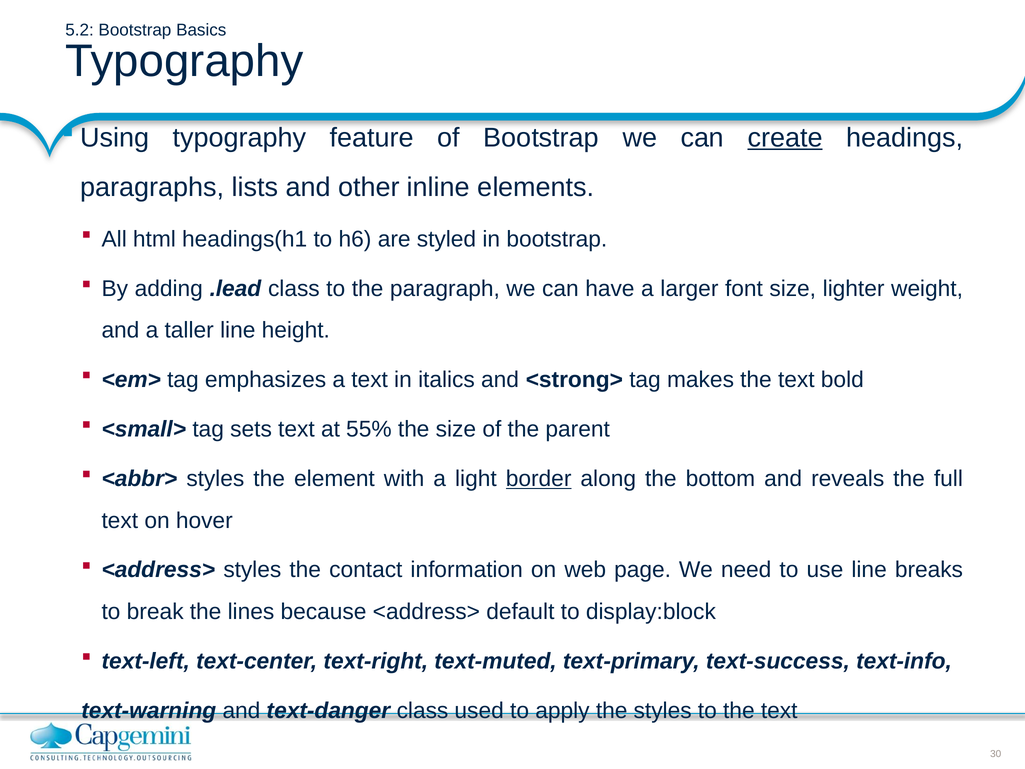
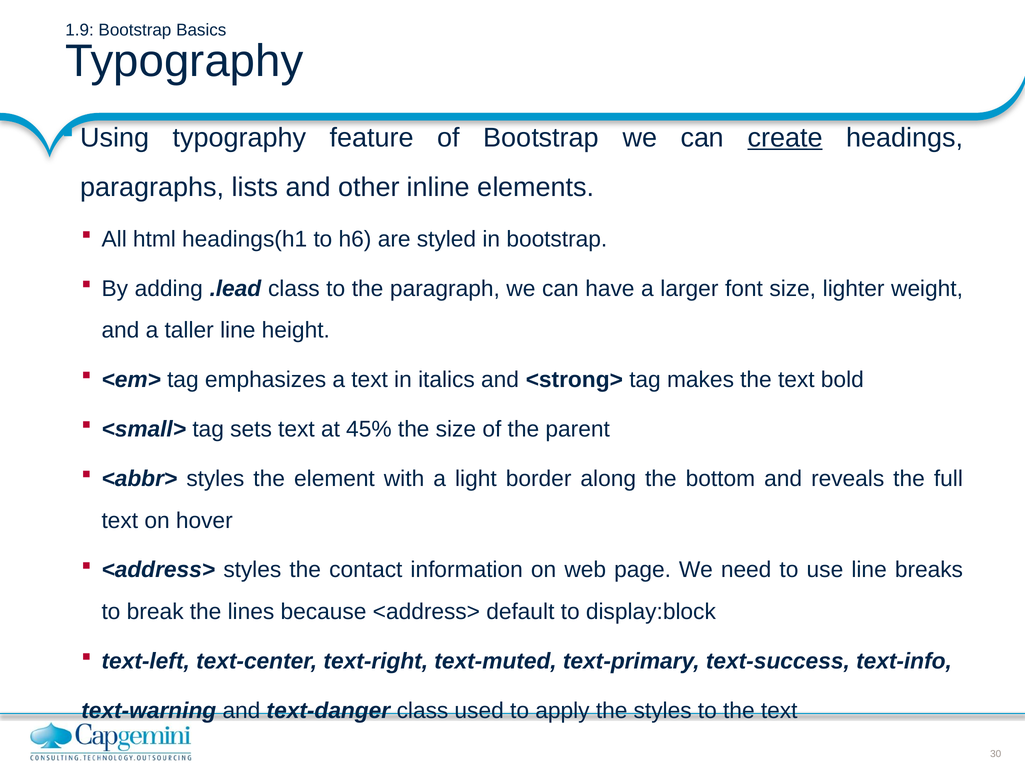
5.2: 5.2 -> 1.9 (80, 30)
55%: 55% -> 45% (369, 429)
border underline: present -> none (539, 479)
